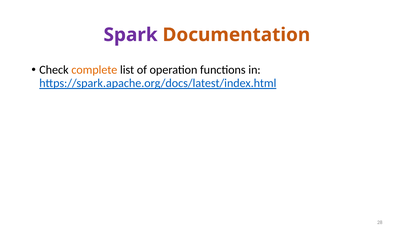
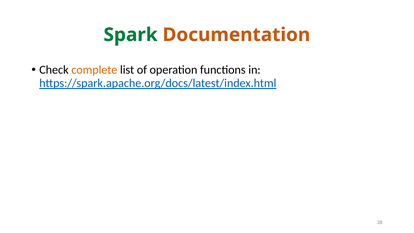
Spark colour: purple -> green (131, 35)
